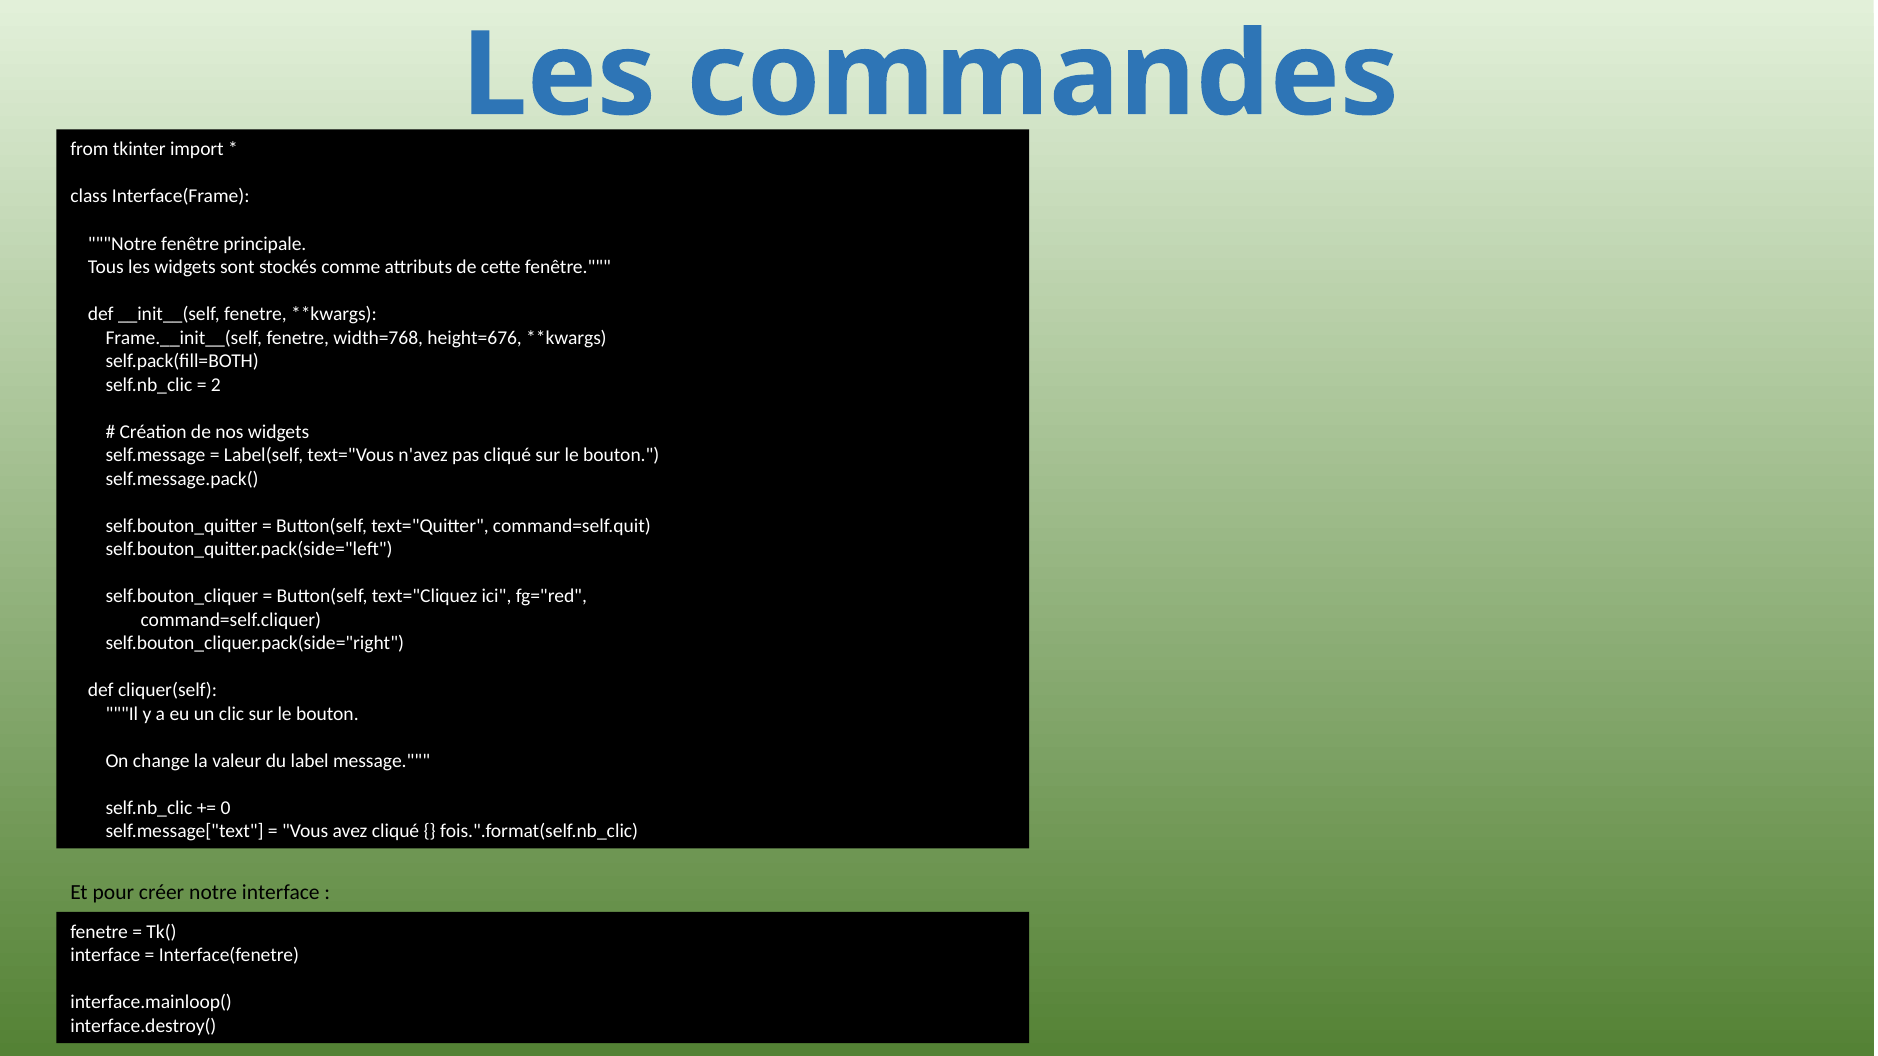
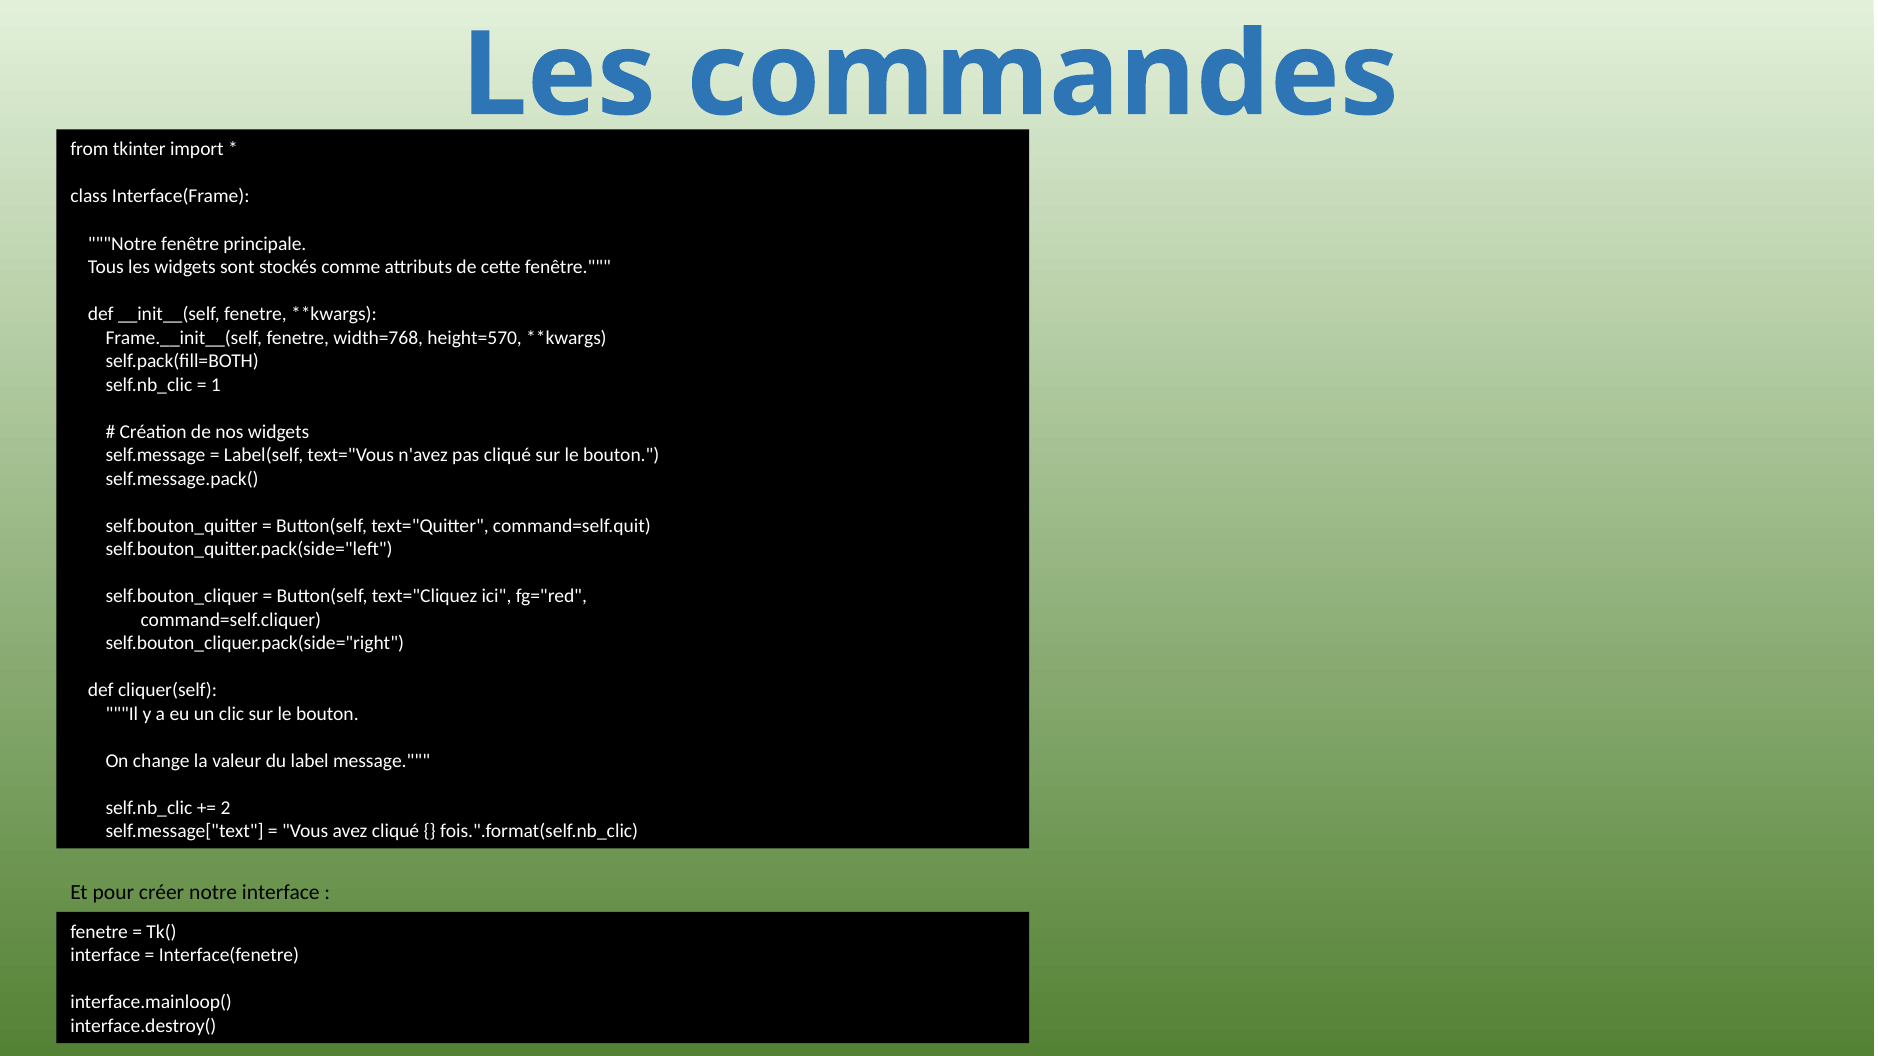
height=676: height=676 -> height=570 (475, 338)
2: 2 -> 1 (216, 385)
0: 0 -> 2 (225, 808)
